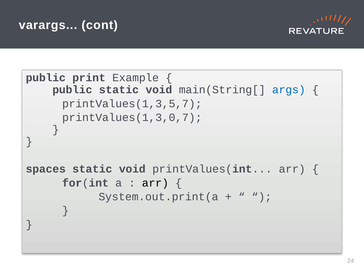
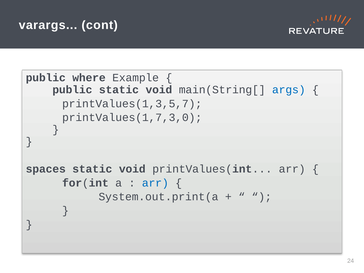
print: print -> where (89, 78)
printValues(1,3,0,7: printValues(1,3,0,7 -> printValues(1,7,3,0 (132, 117)
arr colour: black -> blue (155, 183)
